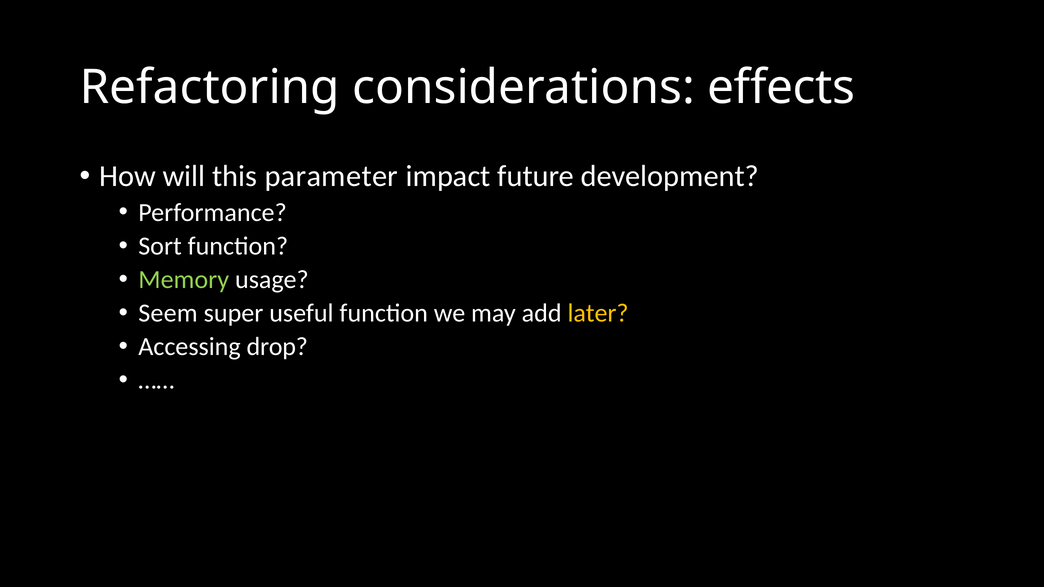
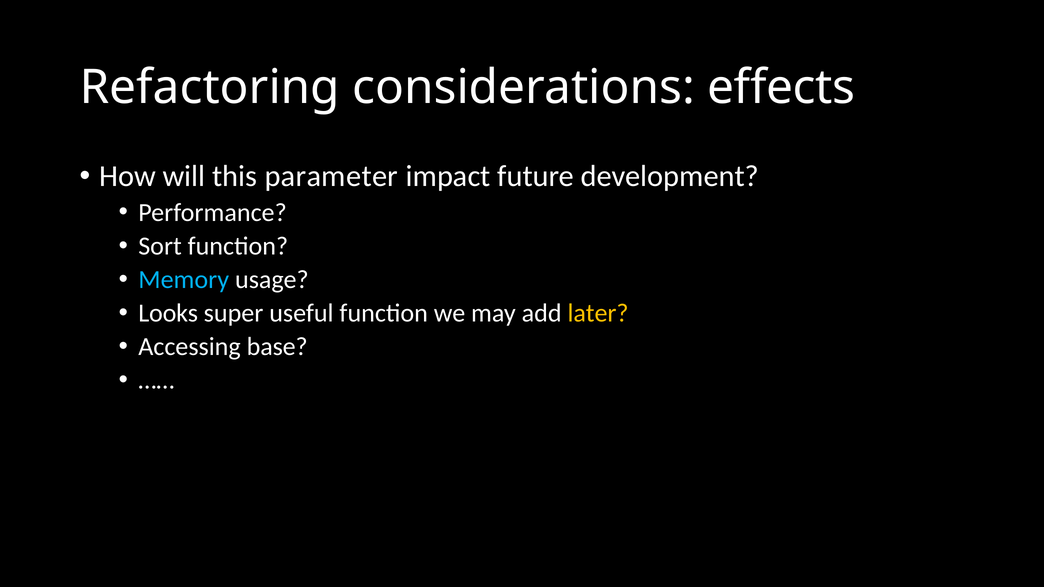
Memory colour: light green -> light blue (184, 280)
Seem: Seem -> Looks (168, 313)
drop: drop -> base (277, 347)
